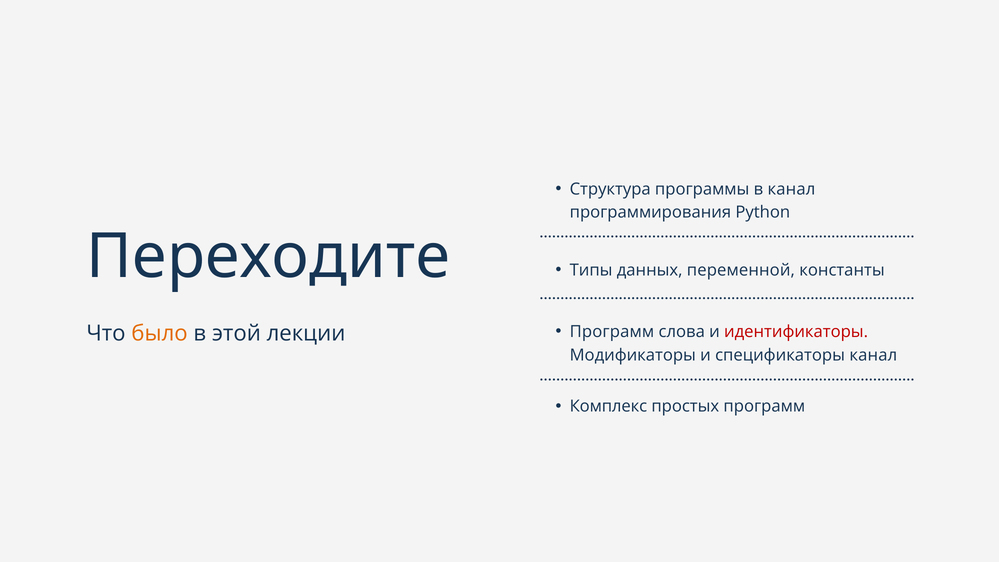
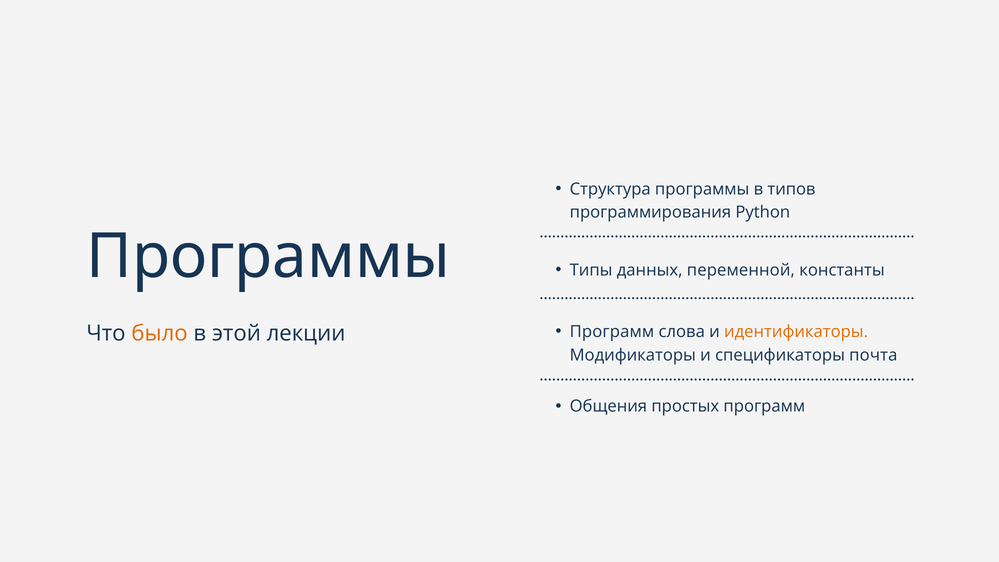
в канал: канал -> типов (792, 189)
Переходите: Переходите -> Программы (268, 257)
идентификаторы colour: red -> orange (796, 332)
спецификаторы канал: канал -> почта (873, 355)
Комплекс: Комплекс -> Общения (608, 406)
